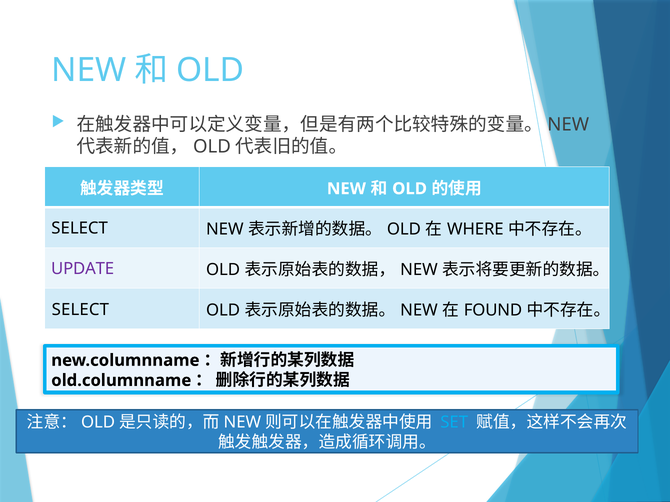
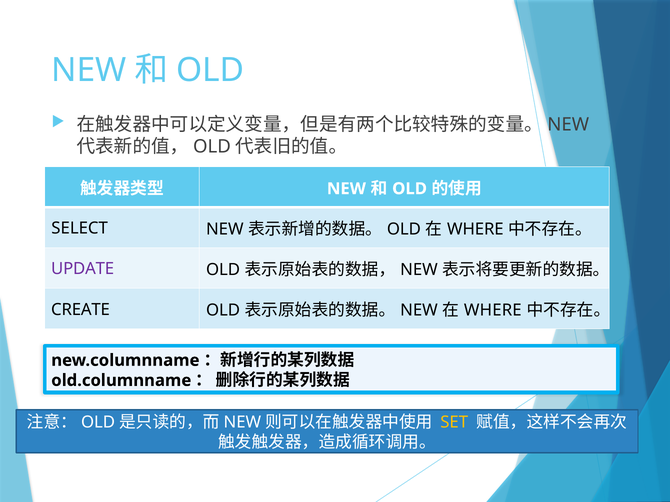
SELECT: SELECT -> CREATE (81, 310)
FOUND: FOUND -> WHERE (493, 311)
SET colour: light blue -> yellow (454, 423)
